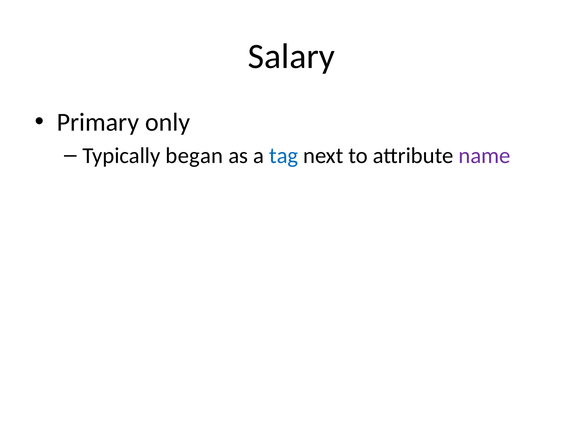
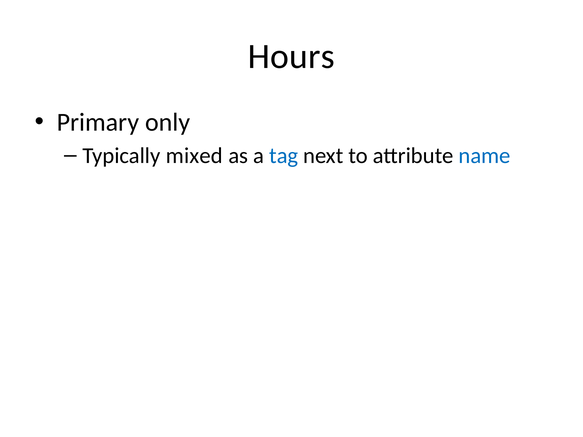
Salary: Salary -> Hours (291, 56)
began: began -> mixed (194, 156)
name colour: purple -> blue (485, 156)
